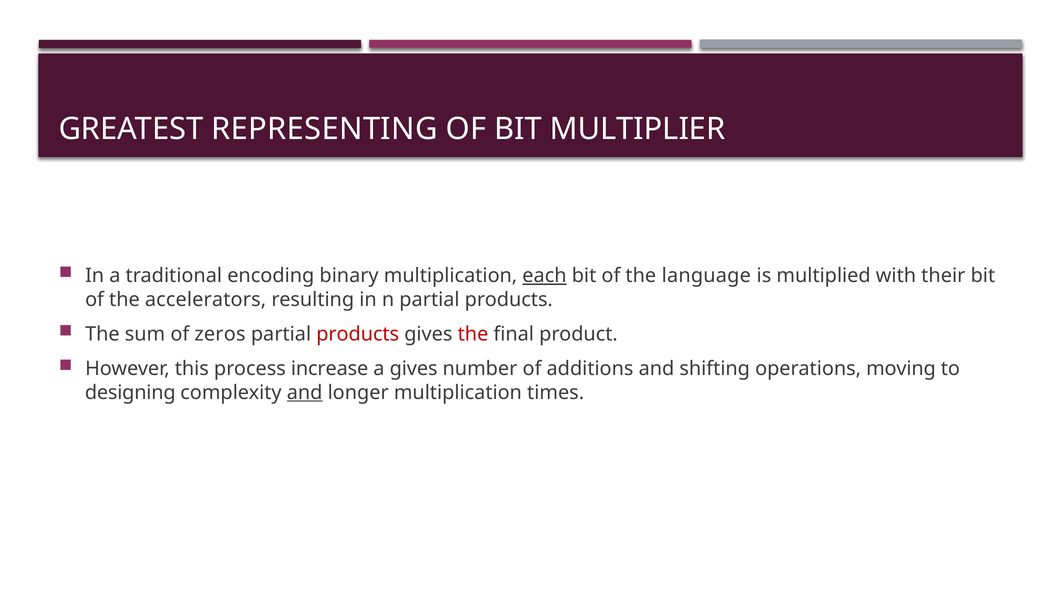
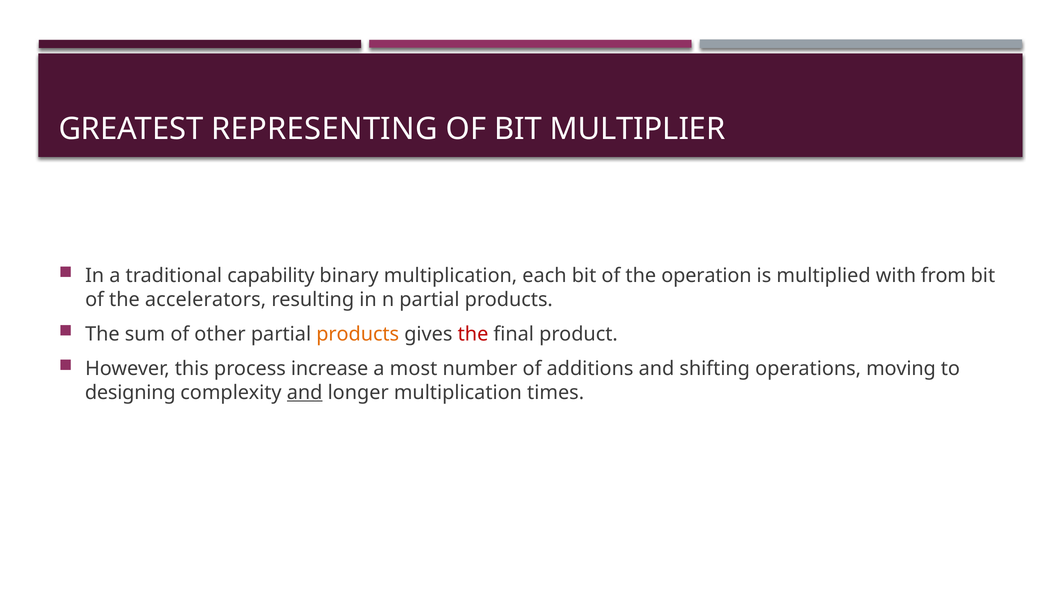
encoding: encoding -> capability (271, 276)
each underline: present -> none (544, 276)
language: language -> operation (706, 276)
their: their -> from (943, 276)
zeros: zeros -> other (220, 334)
products colour: red -> orange (358, 334)
a gives: gives -> most (414, 368)
